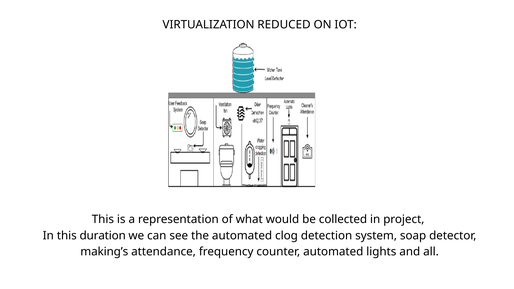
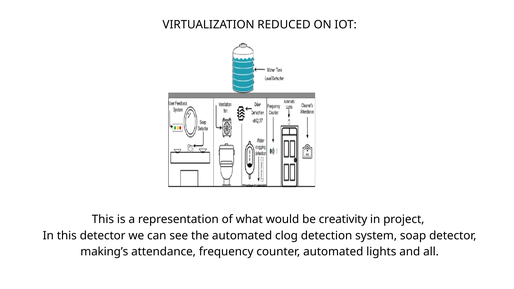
collected: collected -> creativity (343, 219)
this duration: duration -> detector (103, 236)
